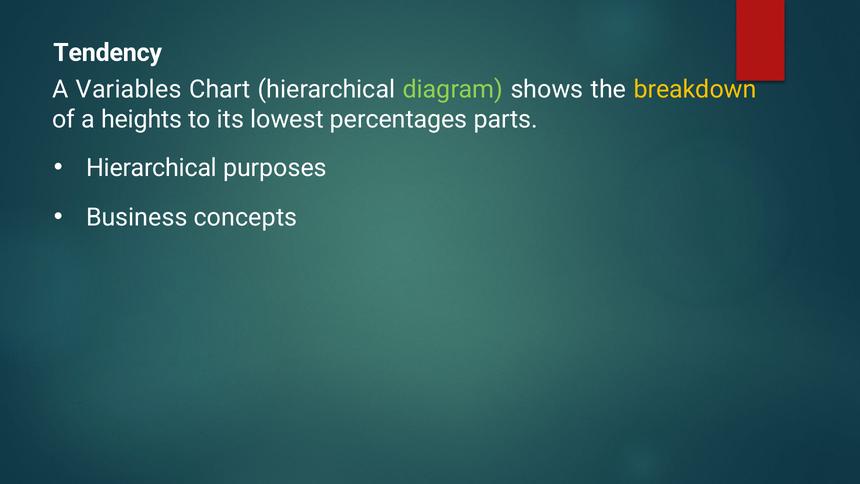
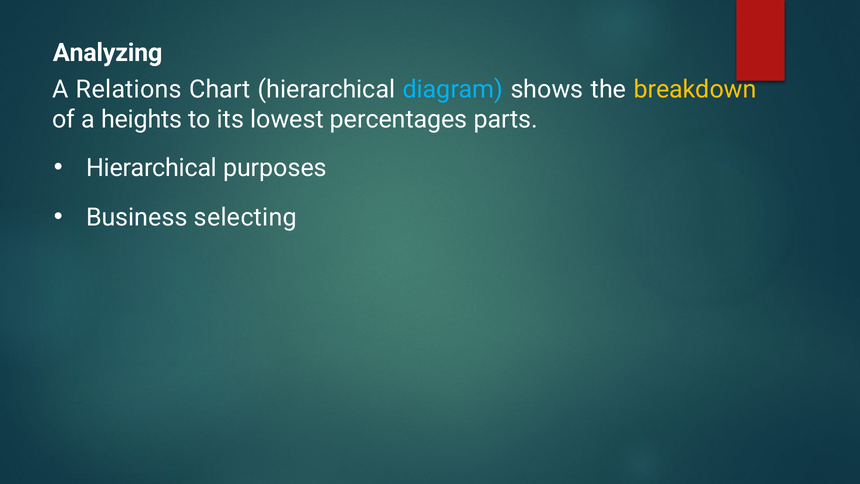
Tendency: Tendency -> Analyzing (108, 53)
Variables: Variables -> Relations (129, 89)
diagram colour: light green -> light blue (453, 89)
concepts: concepts -> selecting (245, 217)
